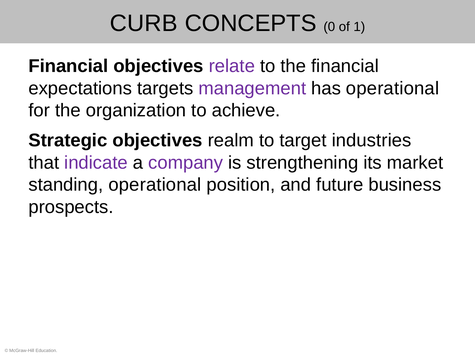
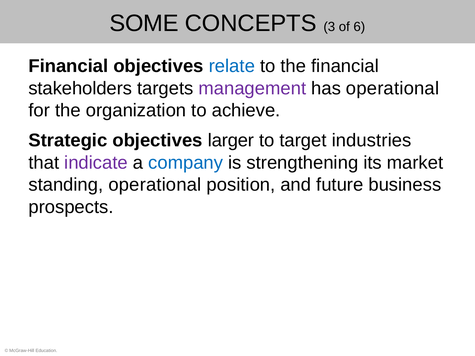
CURB: CURB -> SOME (144, 23)
0: 0 -> 3 (329, 27)
1: 1 -> 6 (359, 27)
relate colour: purple -> blue (232, 66)
expectations: expectations -> stakeholders (80, 88)
realm: realm -> larger (231, 141)
company colour: purple -> blue (186, 163)
